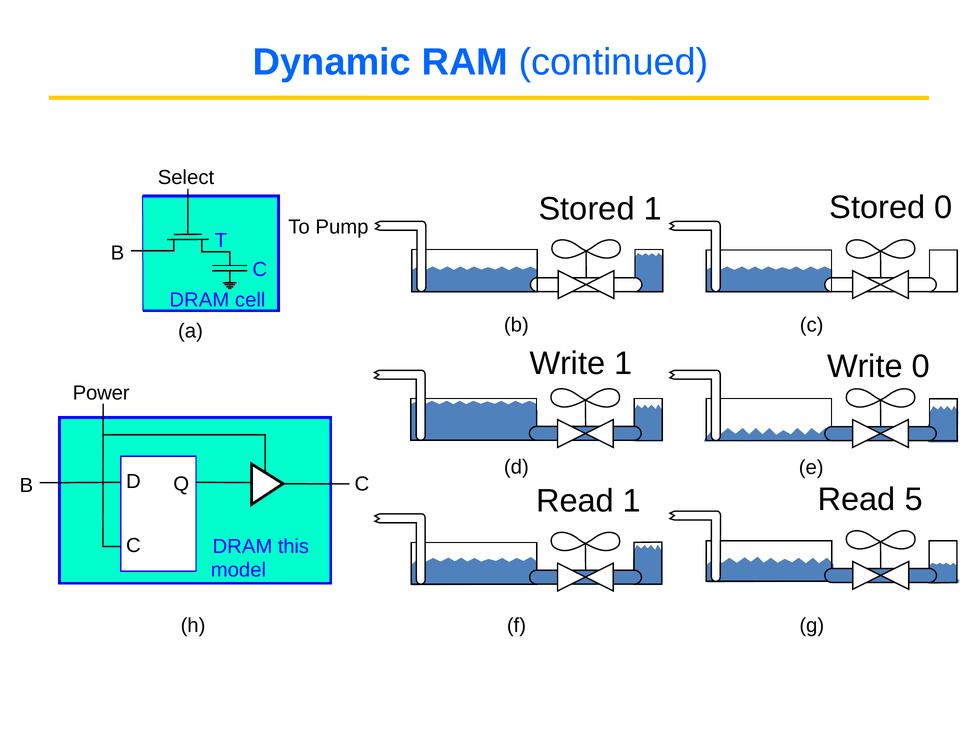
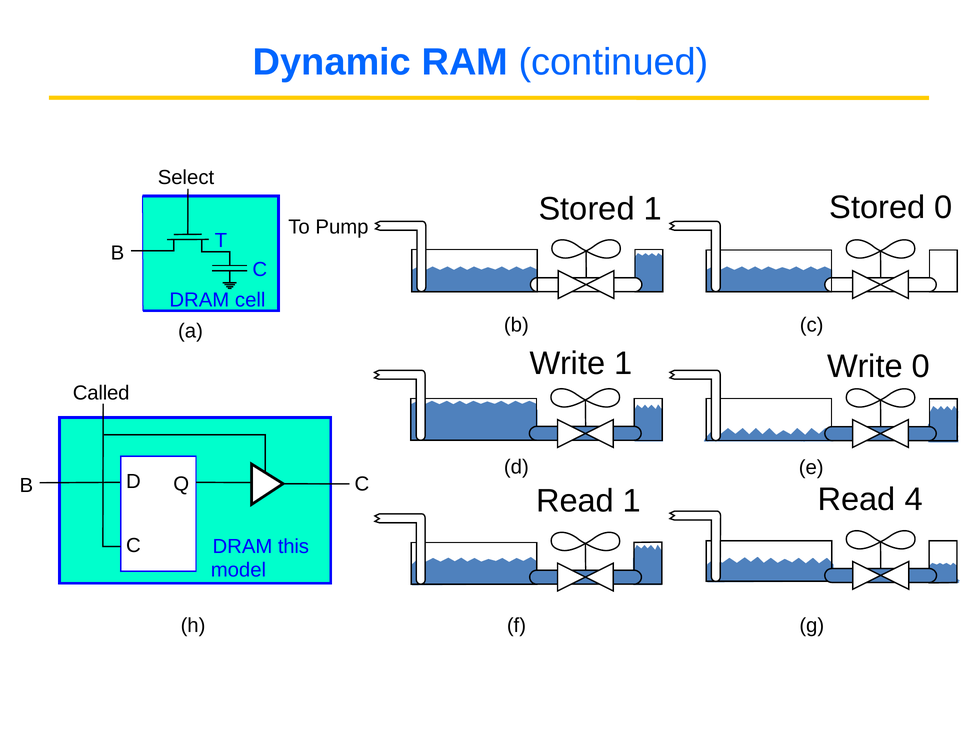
Power: Power -> Called (101, 393)
5: 5 -> 4 (914, 500)
